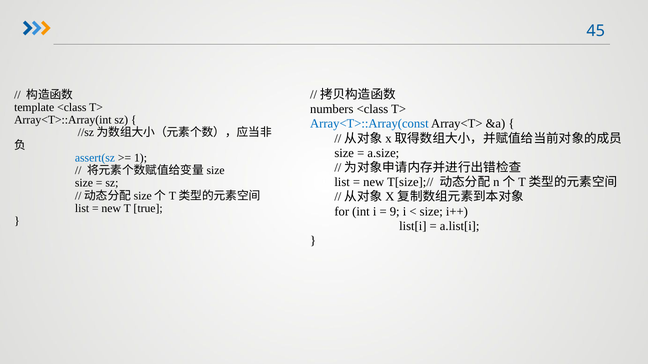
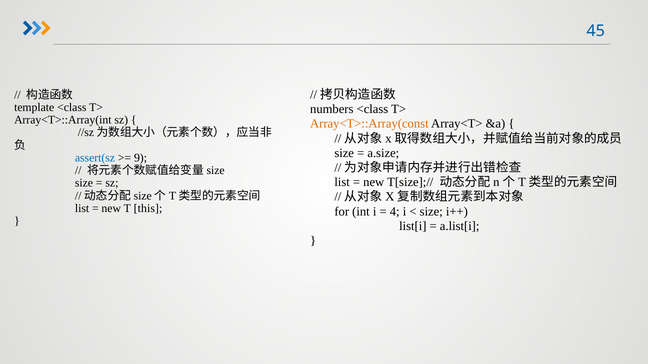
Array<T>::Array(const colour: blue -> orange (369, 124)
1: 1 -> 9 (141, 158)
true: true -> this (148, 209)
9: 9 -> 4 (395, 212)
